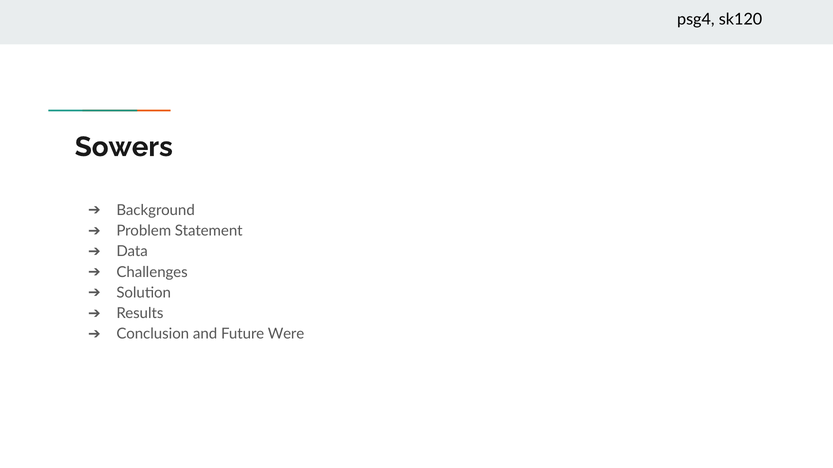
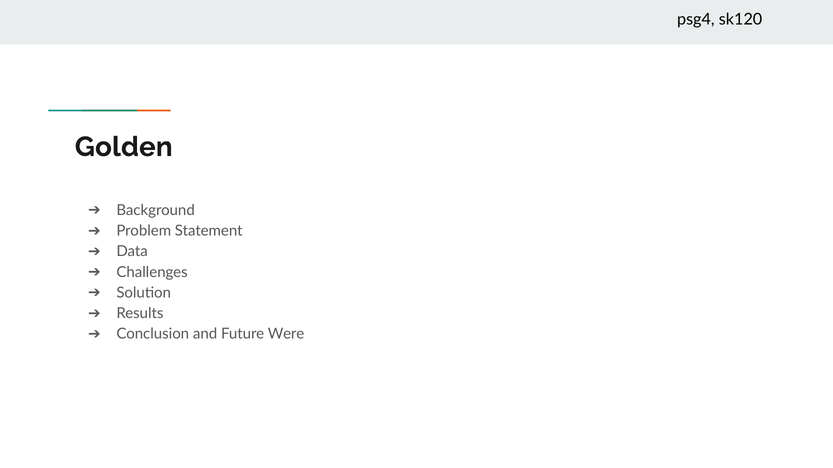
Sowers: Sowers -> Golden (124, 147)
